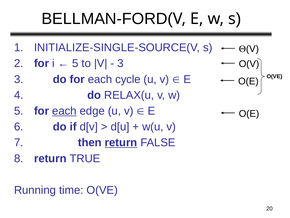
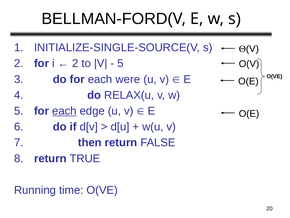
5: 5 -> 2 (75, 63)
3: 3 -> 5 (120, 63)
cycle: cycle -> were (128, 79)
return underline: present -> none (121, 142)
